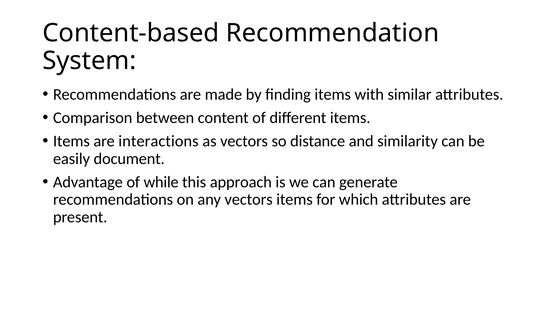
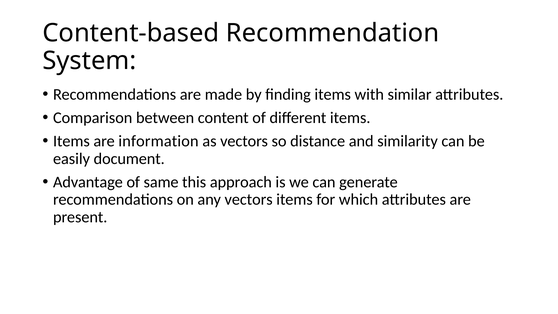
interactions: interactions -> information (158, 141)
while: while -> same (161, 182)
